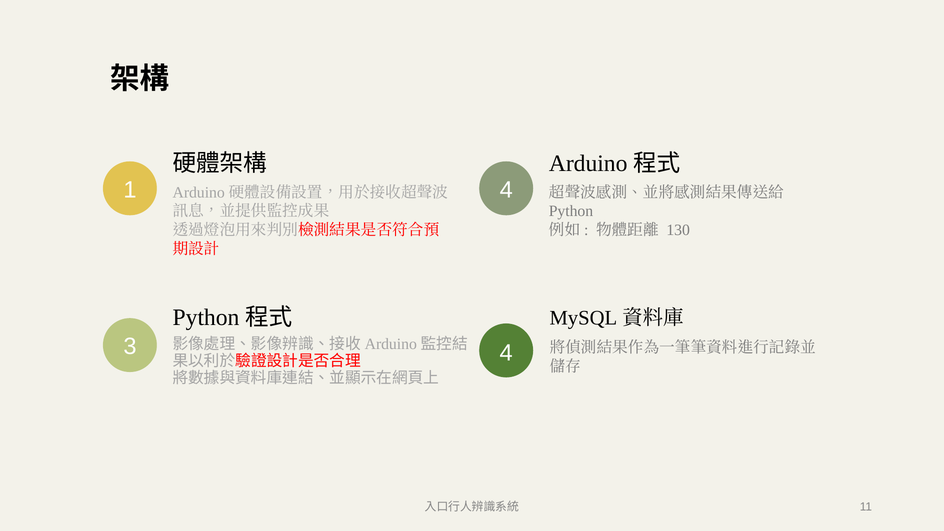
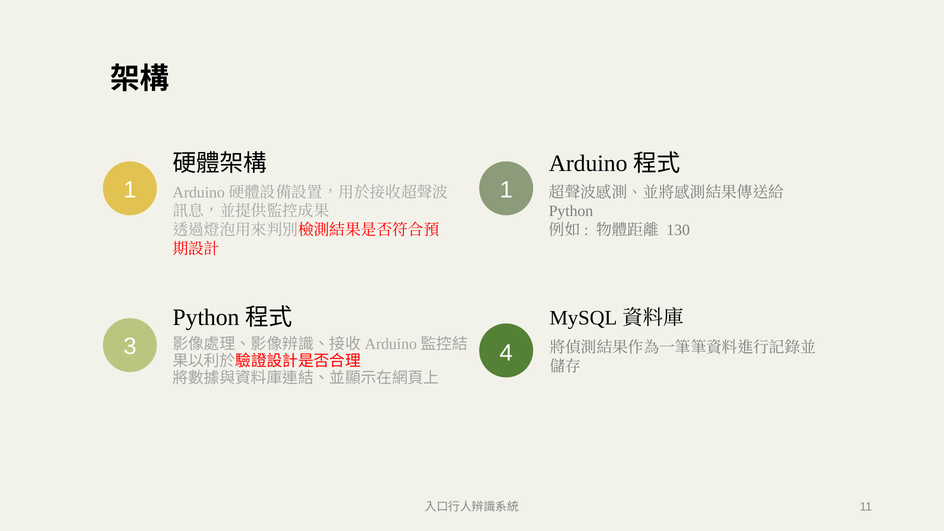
1 4: 4 -> 1 (506, 190)
